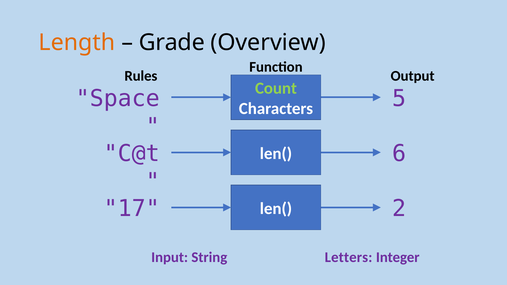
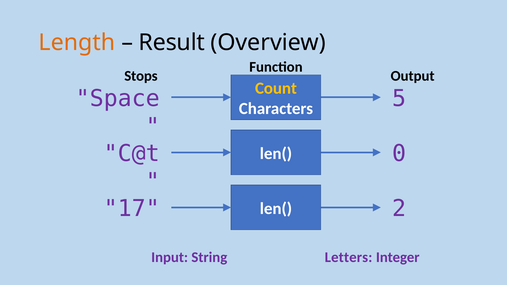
Grade: Grade -> Result (172, 43)
Rules: Rules -> Stops (141, 76)
Count colour: light green -> yellow (276, 88)
6: 6 -> 0 (399, 154)
